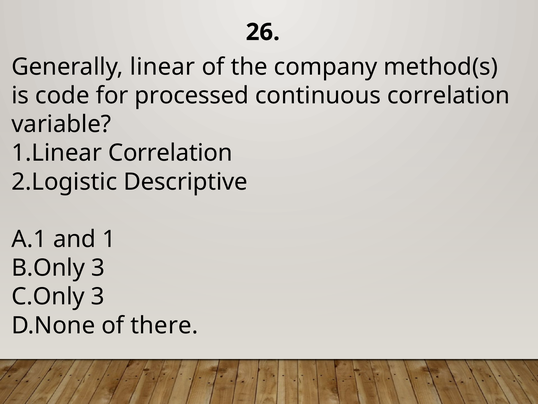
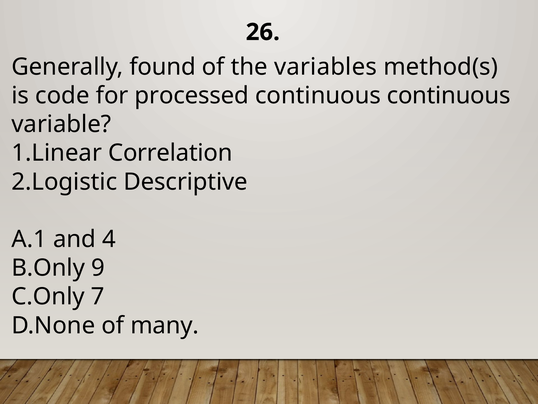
linear: linear -> found (163, 67)
company: company -> variables (326, 67)
continuous correlation: correlation -> continuous (449, 95)
1: 1 -> 4 (109, 239)
3: 3 -> 9 (98, 268)
3: 3 -> 7 (98, 296)
there: there -> many (165, 325)
